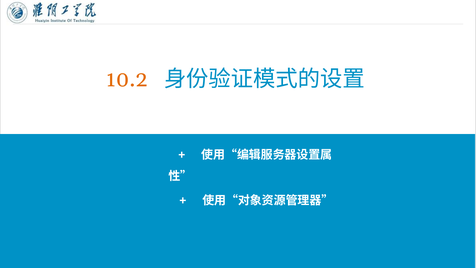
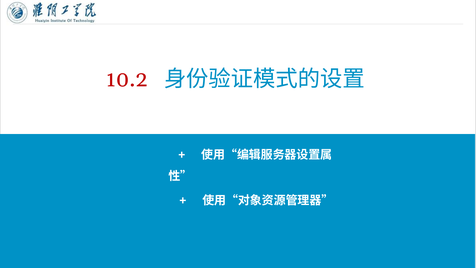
10.2 colour: orange -> red (127, 79)
